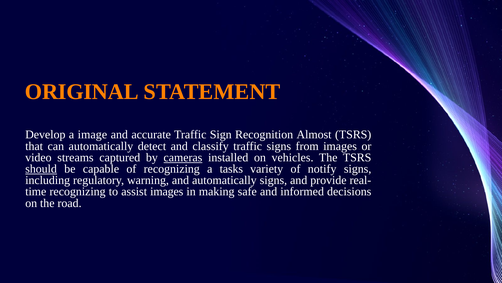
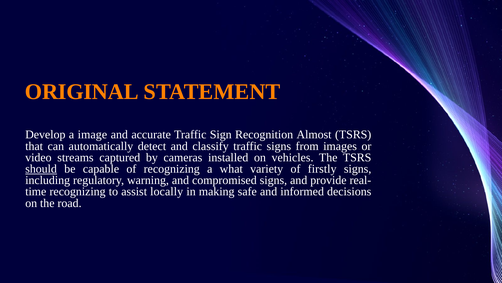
cameras underline: present -> none (183, 157)
tasks: tasks -> what (231, 169)
notify: notify -> firstly (322, 169)
and automatically: automatically -> compromised (224, 180)
assist images: images -> locally (167, 191)
